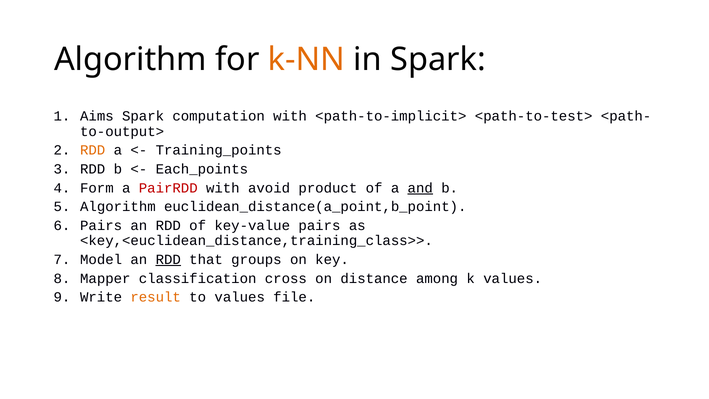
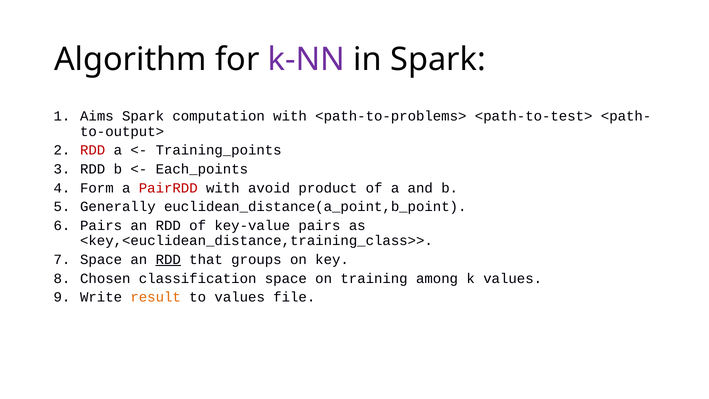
k-NN colour: orange -> purple (306, 60)
<path-to-implicit>: <path-to-implicit> -> <path-to-problems> (391, 116)
RDD colour: orange -> red (93, 150)
and underline: present -> none (420, 188)
Algorithm: Algorithm -> Generally (118, 207)
Model: Model -> Space (101, 259)
Mapper: Mapper -> Chosen (105, 278)
classification cross: cross -> space (286, 278)
distance: distance -> training (374, 278)
